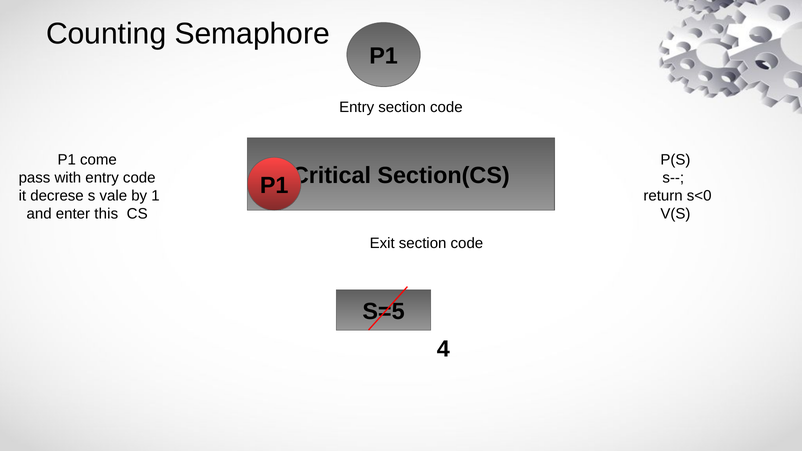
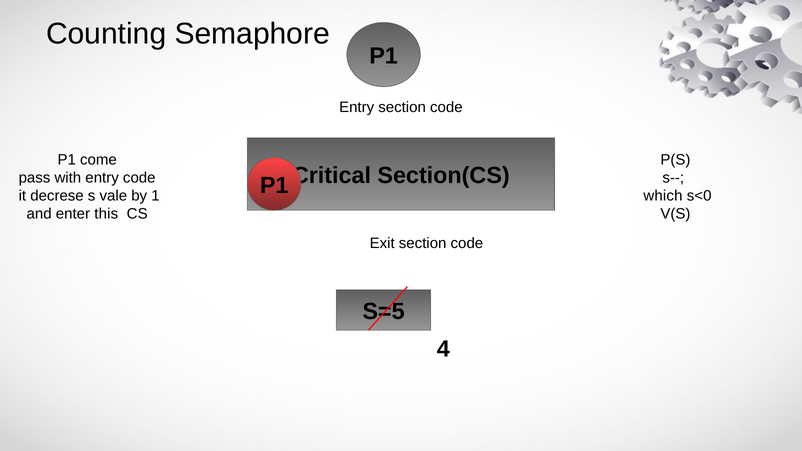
return: return -> which (663, 196)
